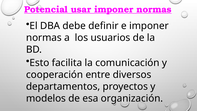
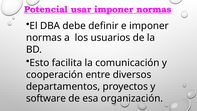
modelos: modelos -> software (46, 98)
